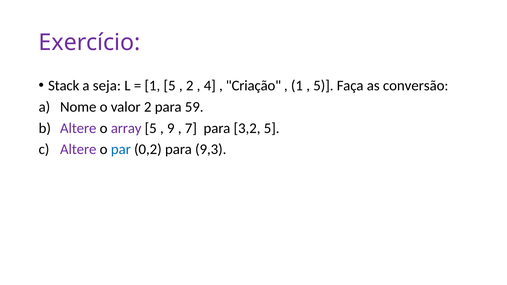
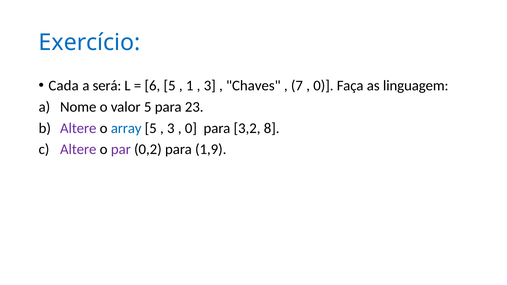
Exercício colour: purple -> blue (89, 43)
Stack: Stack -> Cada (64, 86)
seja: seja -> será (107, 86)
1: 1 -> 6 (152, 86)
2: 2 -> 1 (190, 86)
4: 4 -> 3 (210, 86)
Criação: Criação -> Chaves (253, 86)
1: 1 -> 7 (297, 86)
5: 5 -> 0 (323, 86)
conversão: conversão -> linguagem (416, 86)
valor 2: 2 -> 5 (148, 107)
59: 59 -> 23 (194, 107)
array colour: purple -> blue (126, 128)
9: 9 -> 3 (171, 128)
7: 7 -> 0 (191, 128)
3,2 5: 5 -> 8 (272, 128)
par colour: blue -> purple (121, 149)
9,3: 9,3 -> 1,9 (211, 149)
